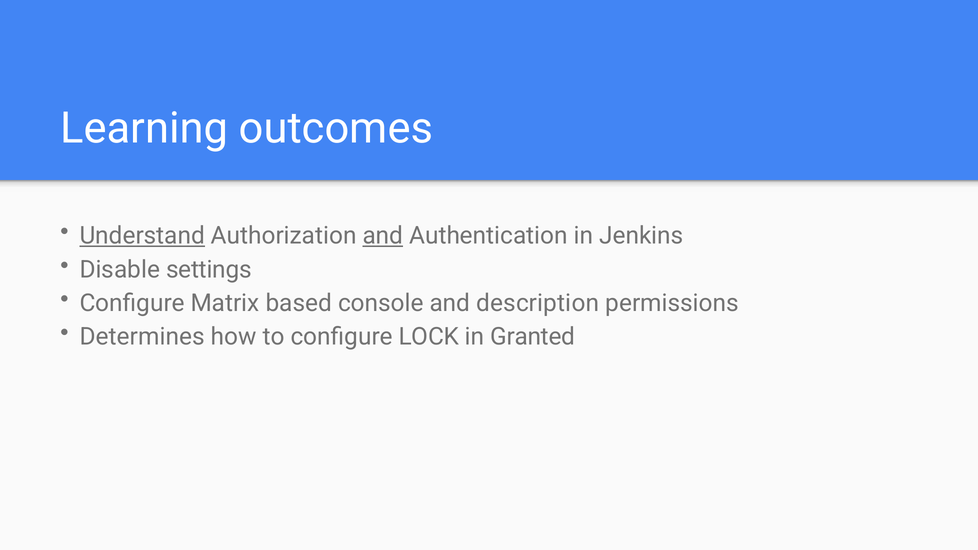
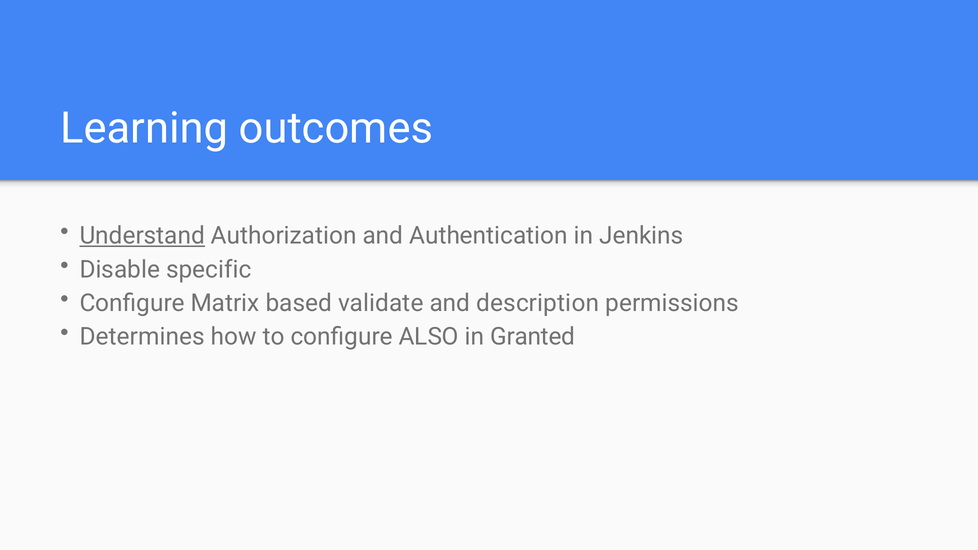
and underline: present -> none (383, 236)
settings: settings -> specific (209, 270)
console: console -> validate (381, 303)
LOCK: LOCK -> ALSO (429, 337)
